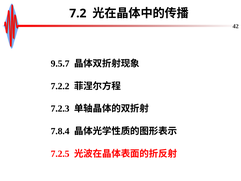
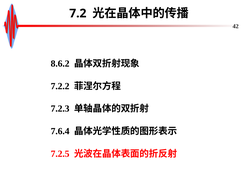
9.5.7: 9.5.7 -> 8.6.2 (60, 64)
7.8.4: 7.8.4 -> 7.6.4 (60, 131)
